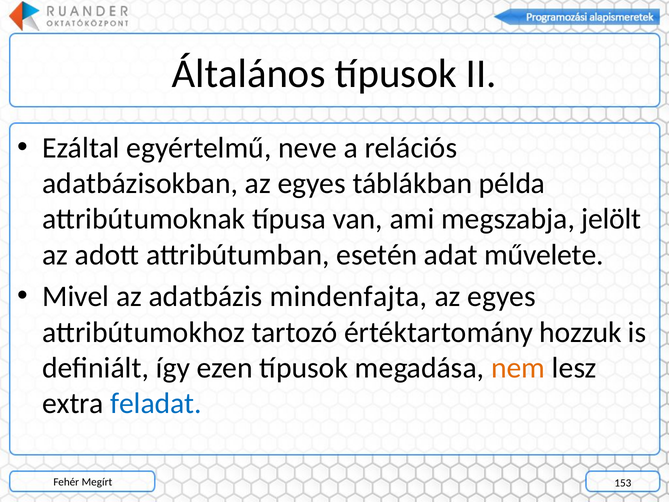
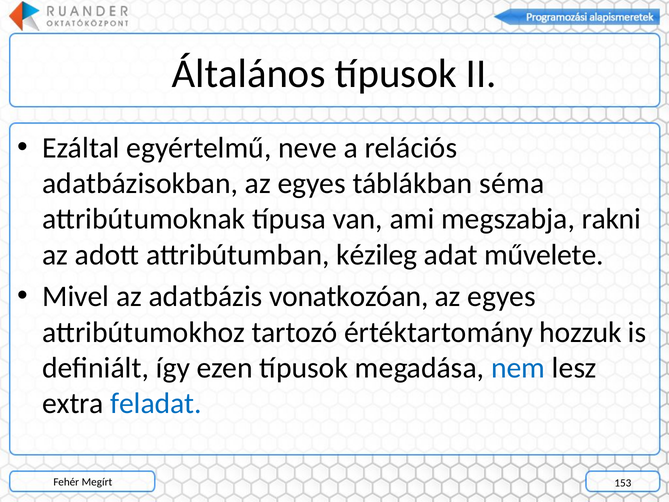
példa: példa -> séma (512, 183)
jelölt: jelölt -> rakni (611, 219)
esetén: esetén -> kézileg (377, 255)
mindenfajta: mindenfajta -> vonatkozóan (349, 296)
nem colour: orange -> blue (518, 368)
